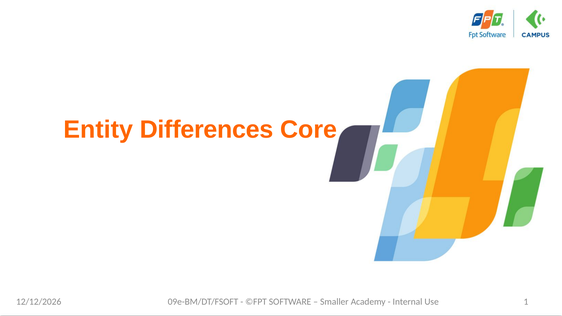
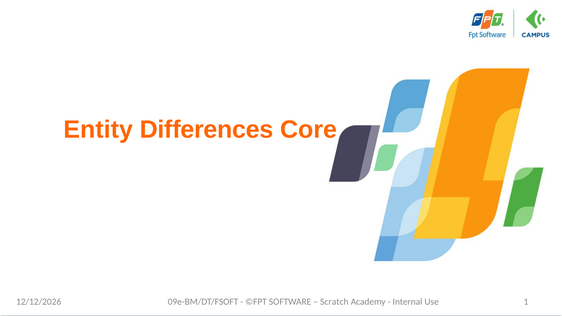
Smaller: Smaller -> Scratch (334, 302)
